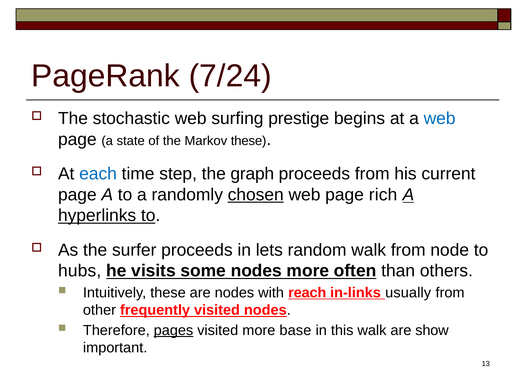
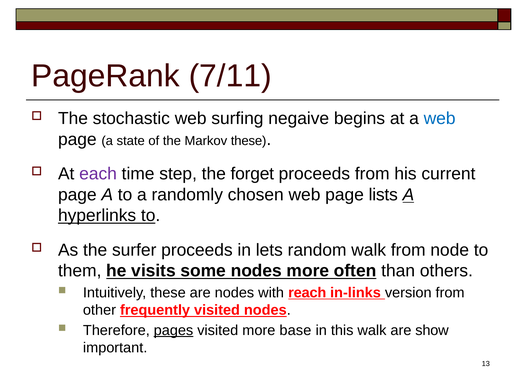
7/24: 7/24 -> 7/11 (230, 76)
prestige: prestige -> negaive (299, 118)
each colour: blue -> purple (98, 174)
graph: graph -> forget (252, 174)
chosen underline: present -> none (256, 195)
rich: rich -> lists (383, 195)
hubs: hubs -> them (80, 271)
usually: usually -> version (408, 293)
